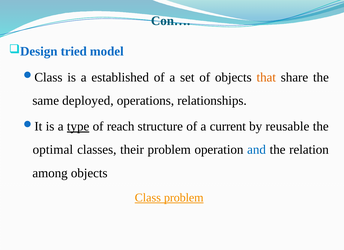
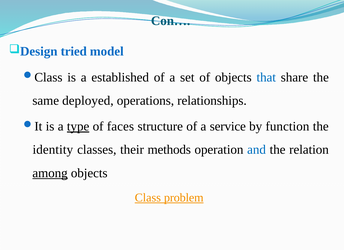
that colour: orange -> blue (266, 77)
reach: reach -> faces (120, 127)
current: current -> service (228, 127)
reusable: reusable -> function (287, 127)
optimal: optimal -> identity (53, 150)
their problem: problem -> methods (169, 150)
among underline: none -> present (50, 173)
